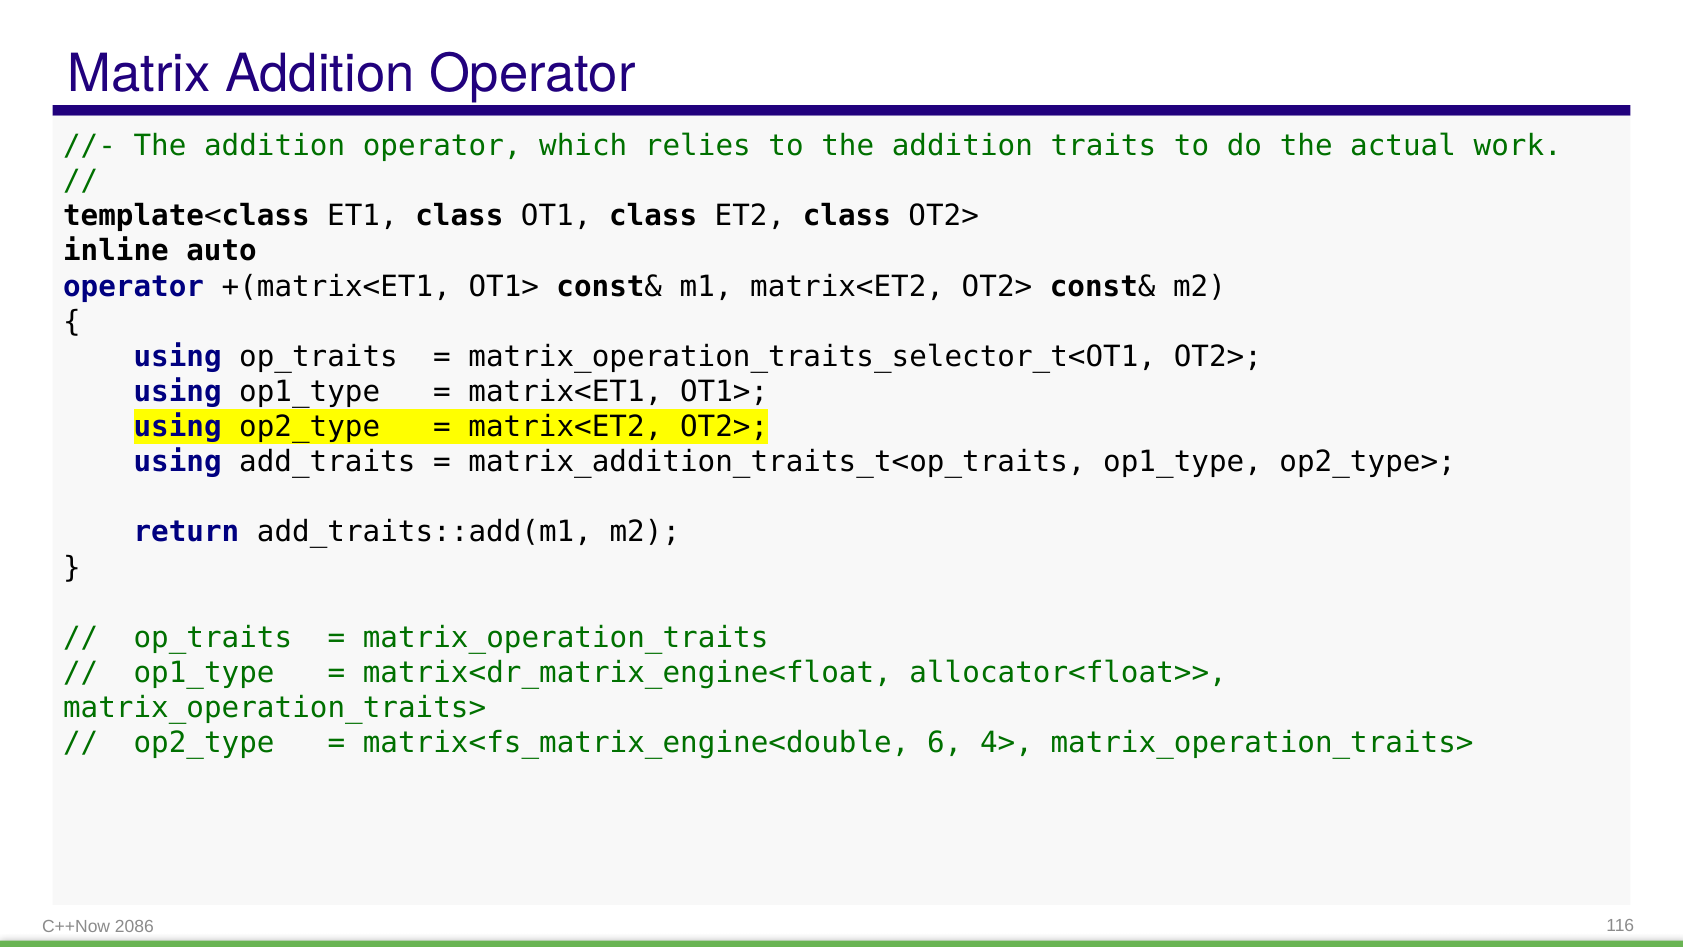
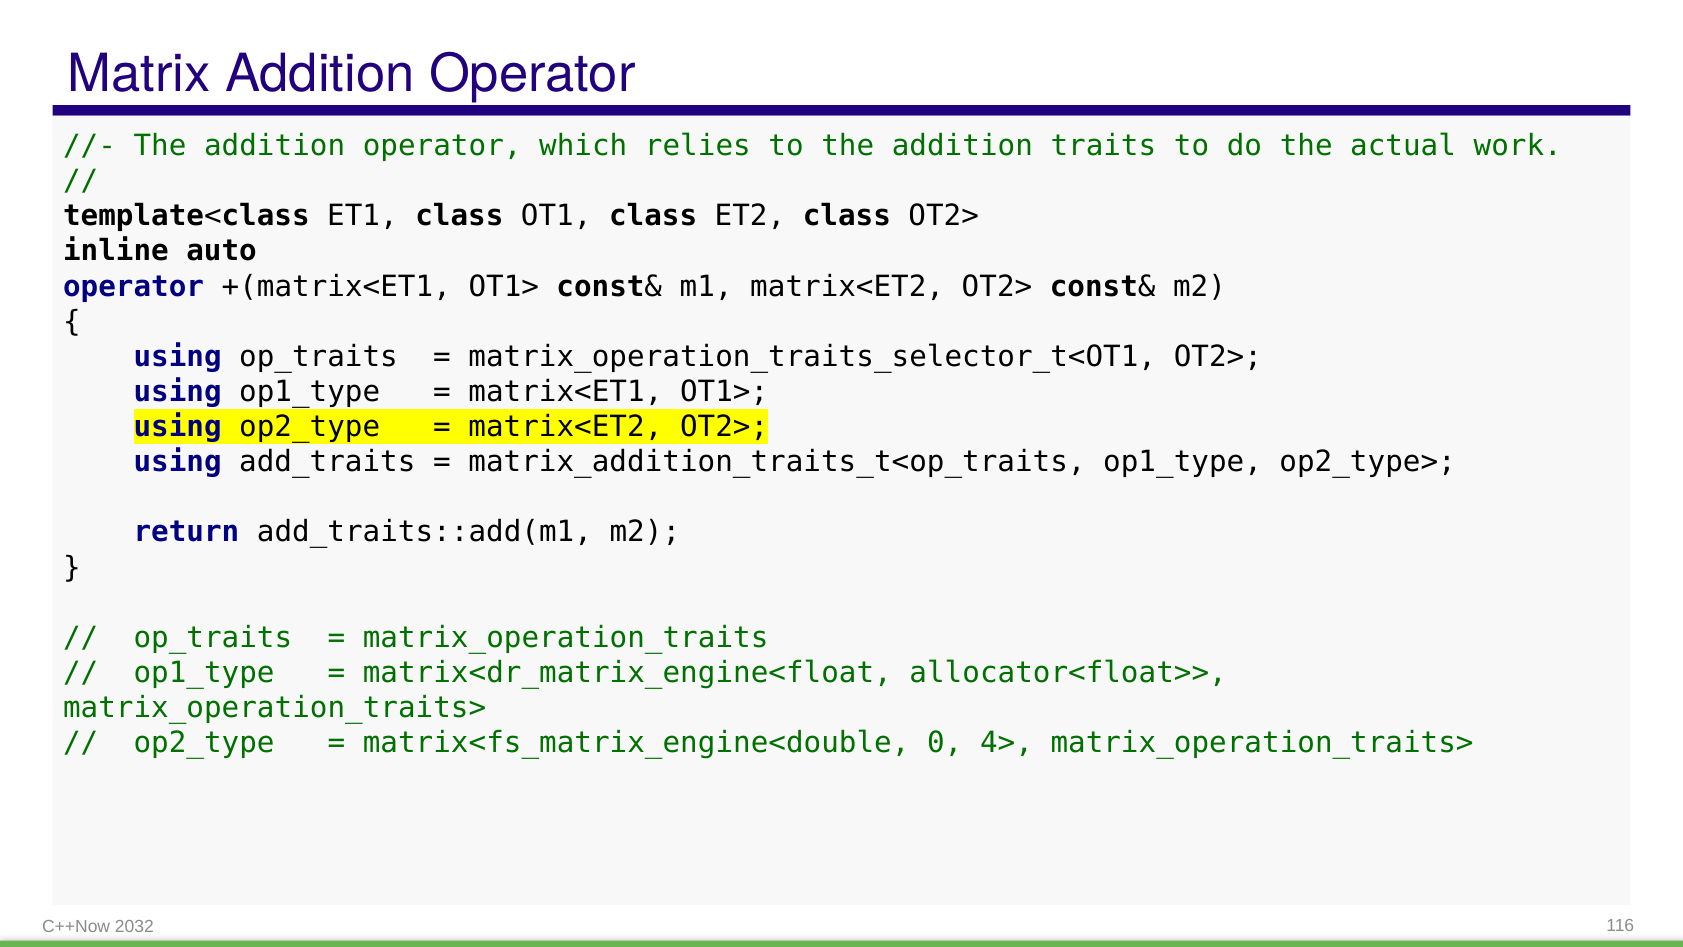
6: 6 -> 0 (945, 743)
2086: 2086 -> 2032 (134, 927)
